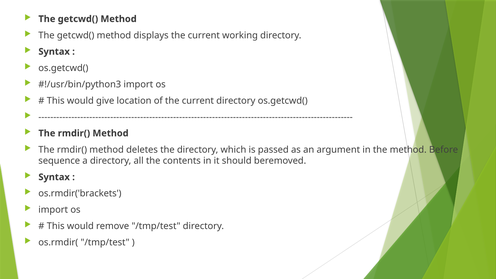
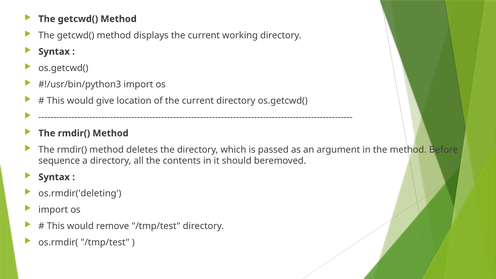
os.rmdir('brackets: os.rmdir('brackets -> os.rmdir('deleting (80, 193)
